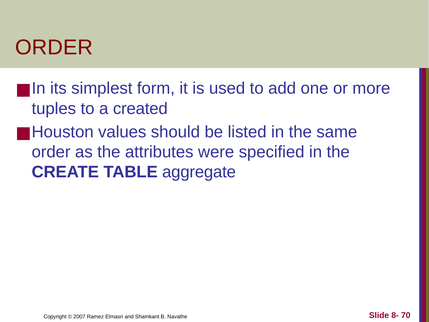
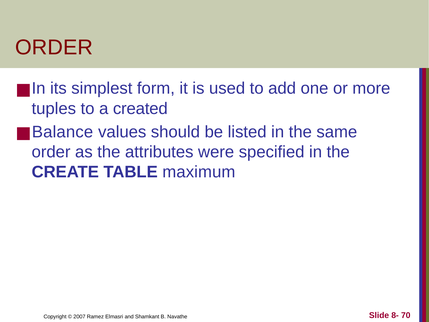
Houston: Houston -> Balance (63, 132)
aggregate: aggregate -> maximum (199, 172)
